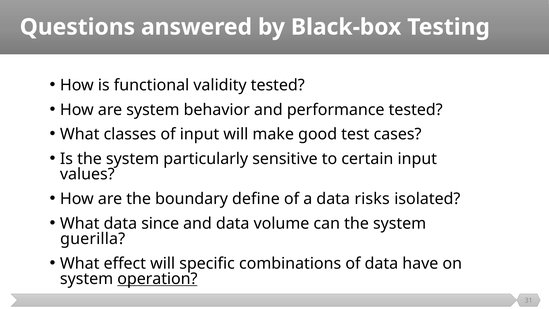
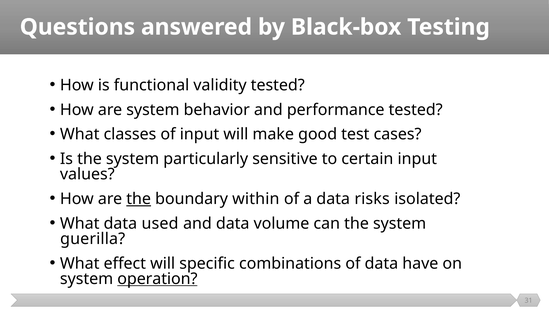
the underline: none -> present (139, 199)
define: define -> within (256, 199)
since: since -> used (160, 223)
